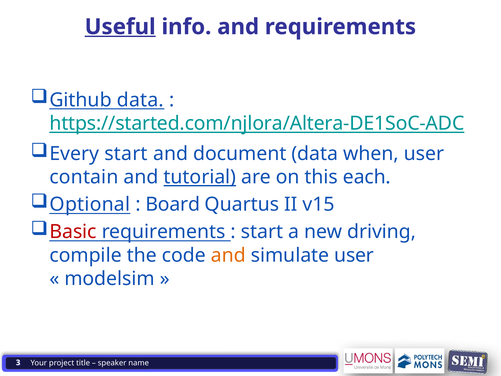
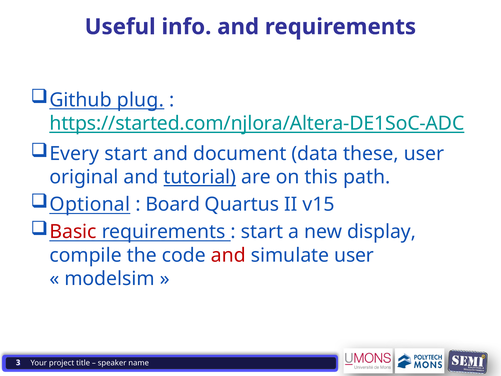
Useful underline: present -> none (120, 27)
Github data: data -> plug (140, 100)
when: when -> these (371, 154)
contain: contain -> original (84, 177)
each: each -> path (367, 177)
driving: driving -> display (382, 232)
and colour: orange -> red (228, 255)
